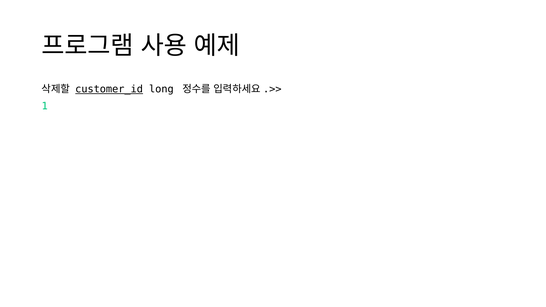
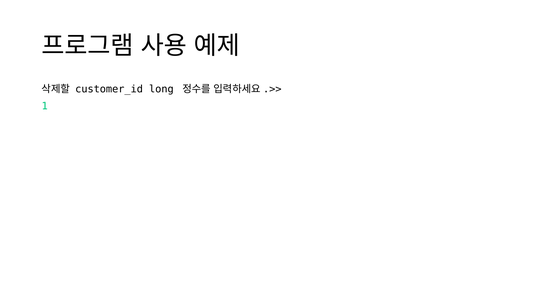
customer_id underline: present -> none (109, 89)
